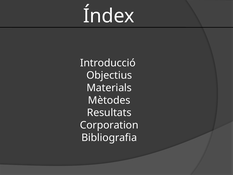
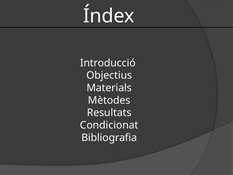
Corporation: Corporation -> Condicionat (109, 125)
